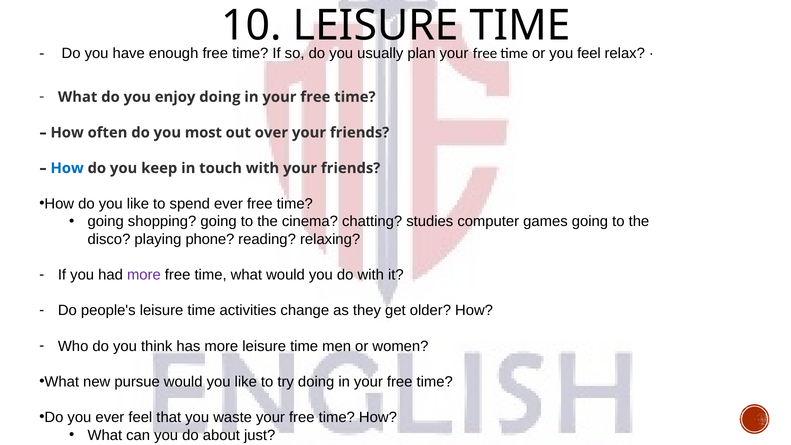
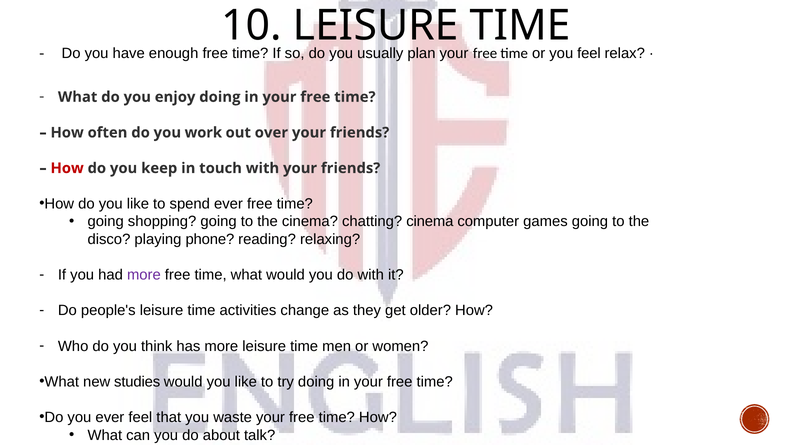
most: most -> work (203, 133)
How colour: blue -> red (67, 168)
chatting studies: studies -> cinema (430, 222)
pursue: pursue -> studies (137, 382)
just: just -> talk (260, 435)
